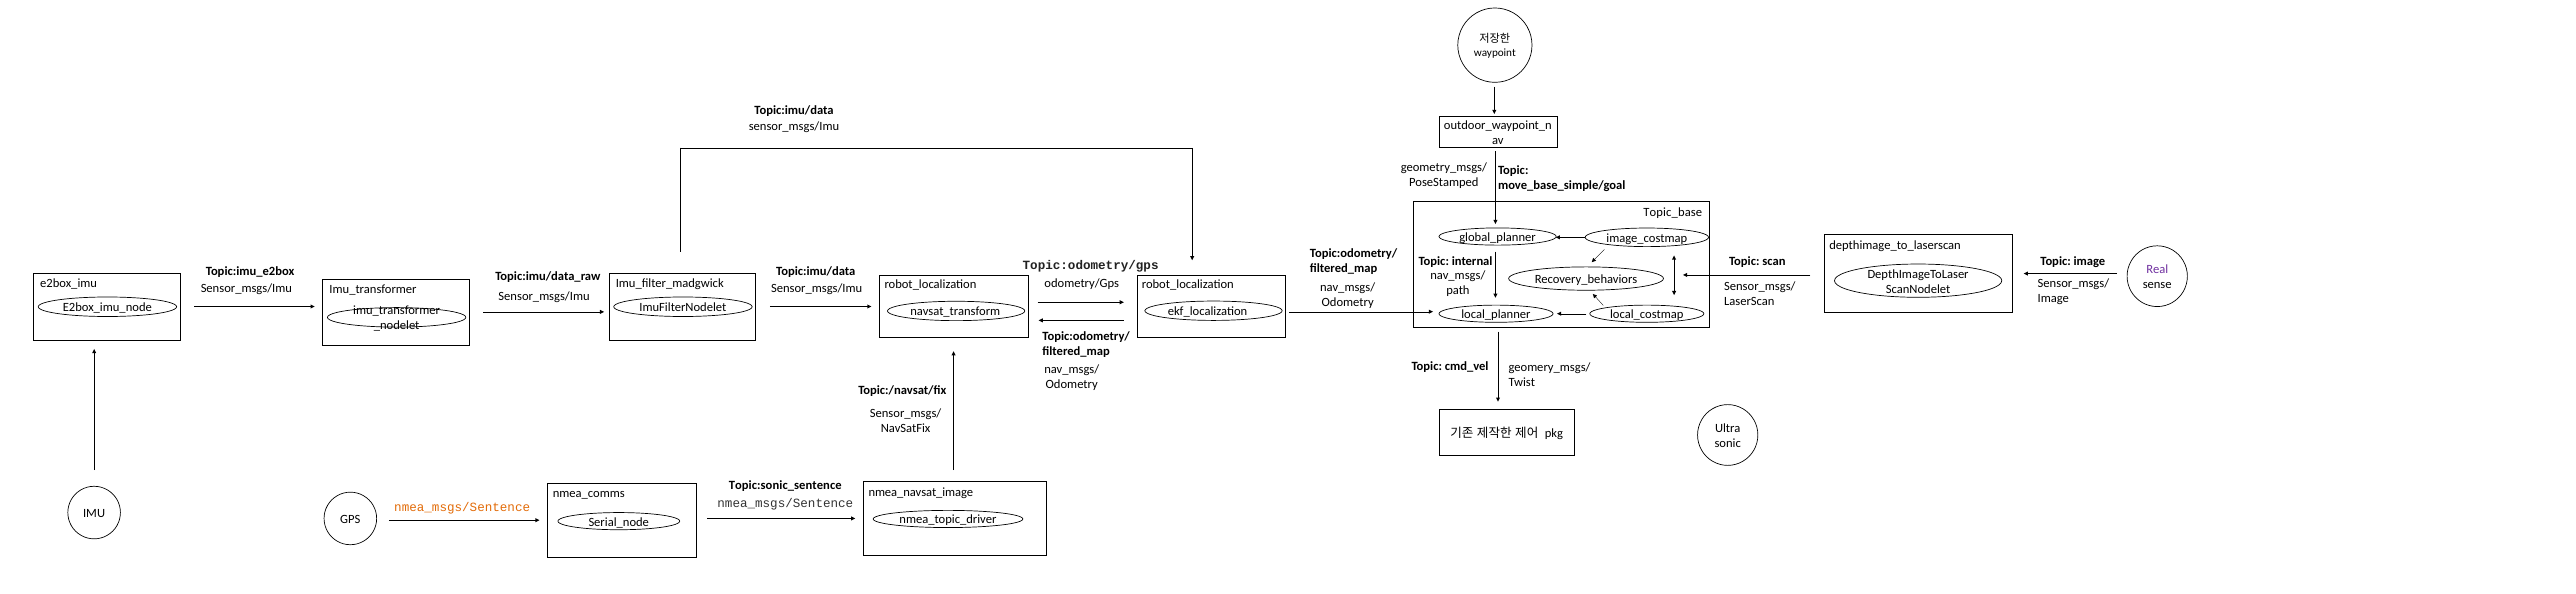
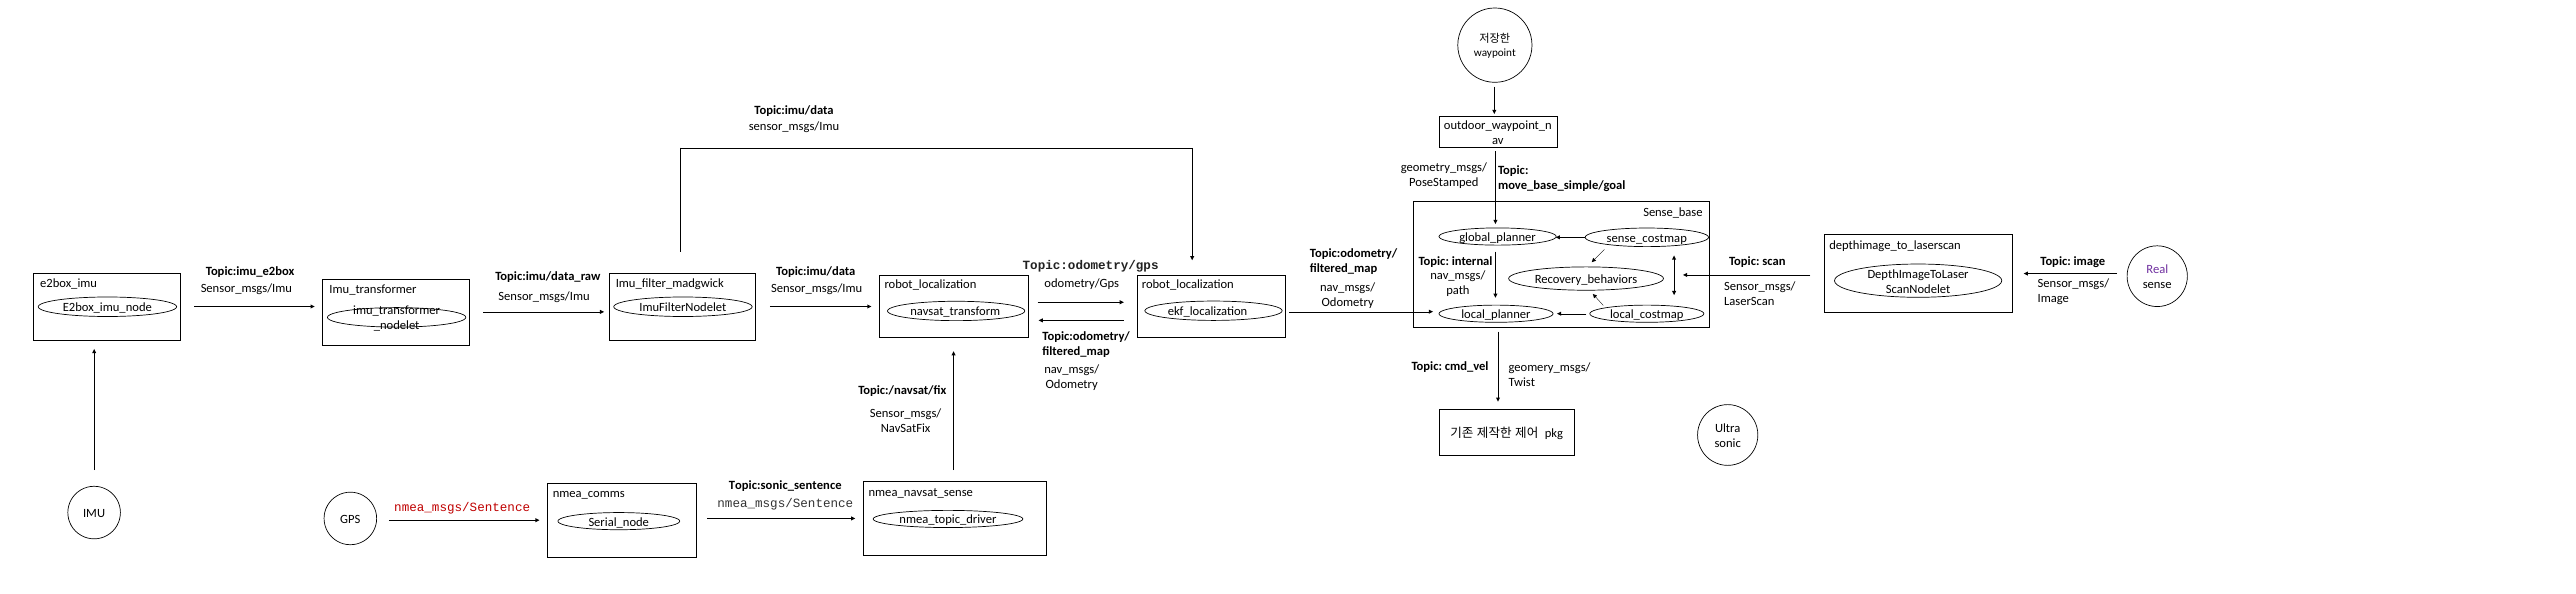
Topic_base: Topic_base -> Sense_base (1673, 212)
image_costmap: image_costmap -> sense_costmap (1647, 238)
nmea_navsat_image: nmea_navsat_image -> nmea_navsat_sense (921, 492)
nmea_msgs/Sentence colour: orange -> red (462, 508)
